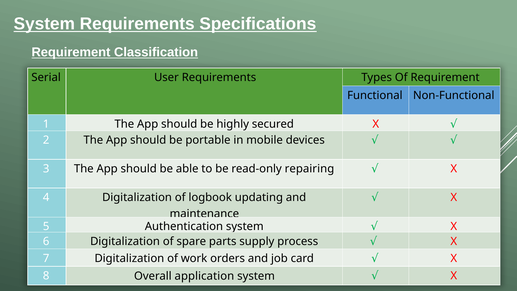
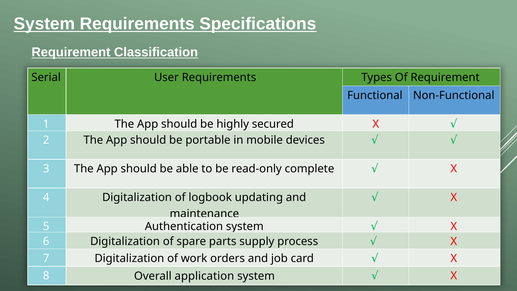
repairing: repairing -> complete (309, 169)
